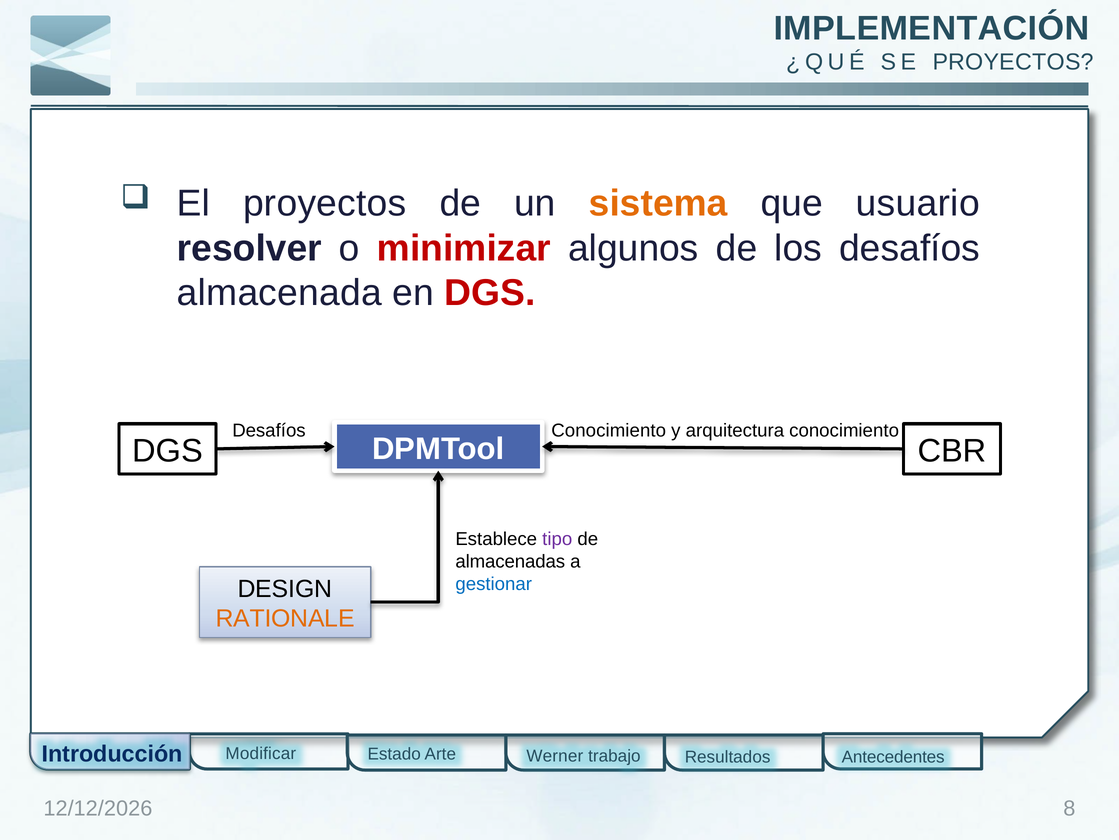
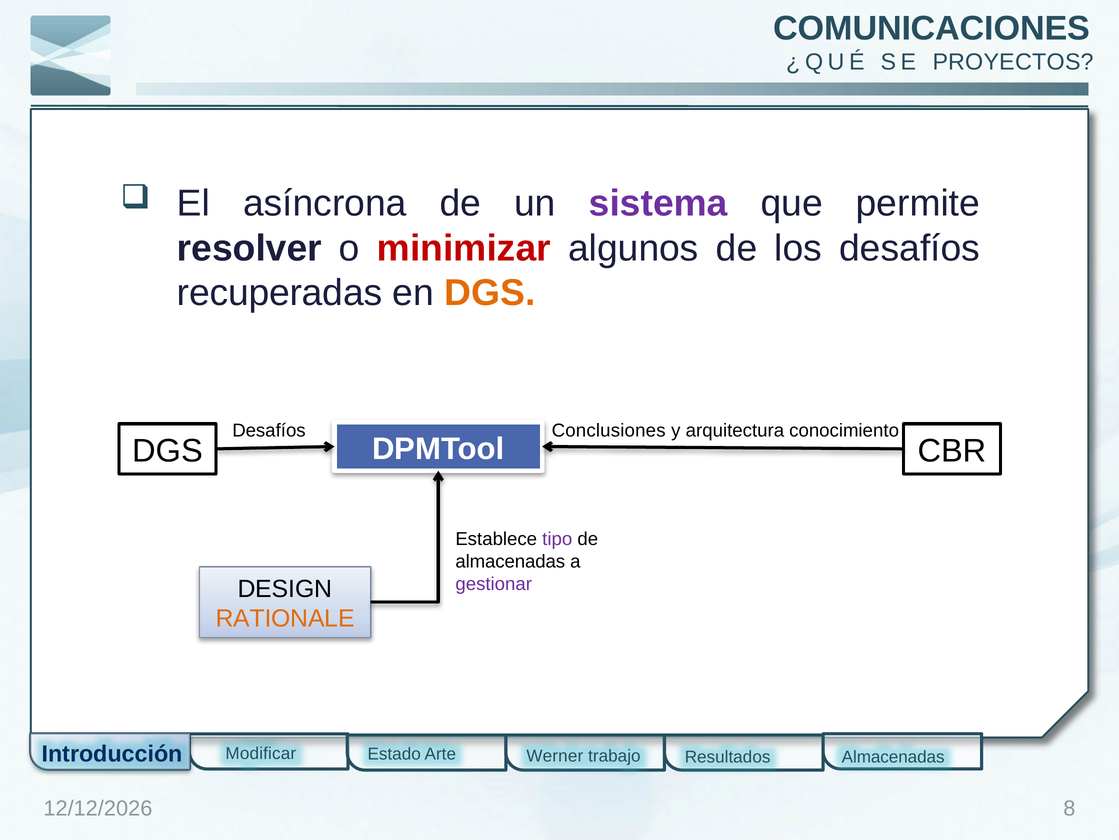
IMPLEMENTACIÓN: IMPLEMENTACIÓN -> COMUNICACIONES (932, 28)
El proyectos: proyectos -> asíncrona (325, 203)
sistema colour: orange -> purple (658, 203)
usuario: usuario -> permite (918, 203)
almacenada: almacenada -> recuperadas (280, 293)
DGS colour: red -> orange (490, 293)
Desafíos Conocimiento: Conocimiento -> Conclusiones (609, 430)
gestionar colour: blue -> purple (494, 583)
Resultados Antecedentes: Antecedentes -> Almacenadas (893, 757)
